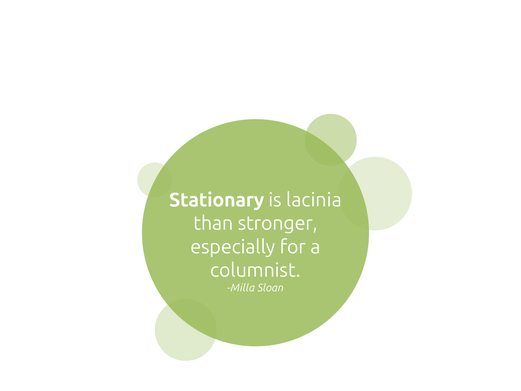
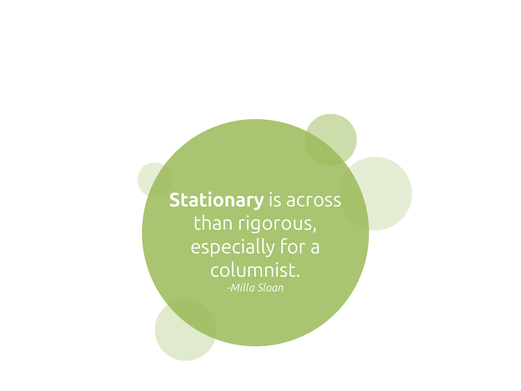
lacinia: lacinia -> across (314, 200)
stronger: stronger -> rigorous (278, 223)
